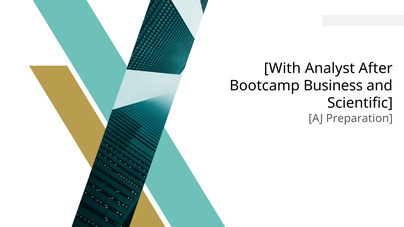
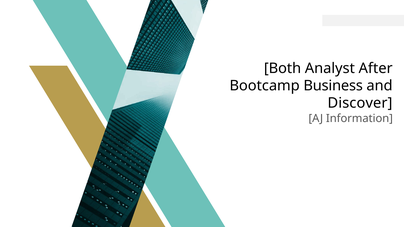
With: With -> Both (283, 68)
Scientific: Scientific -> Discover (360, 103)
Preparation: Preparation -> Information (359, 119)
